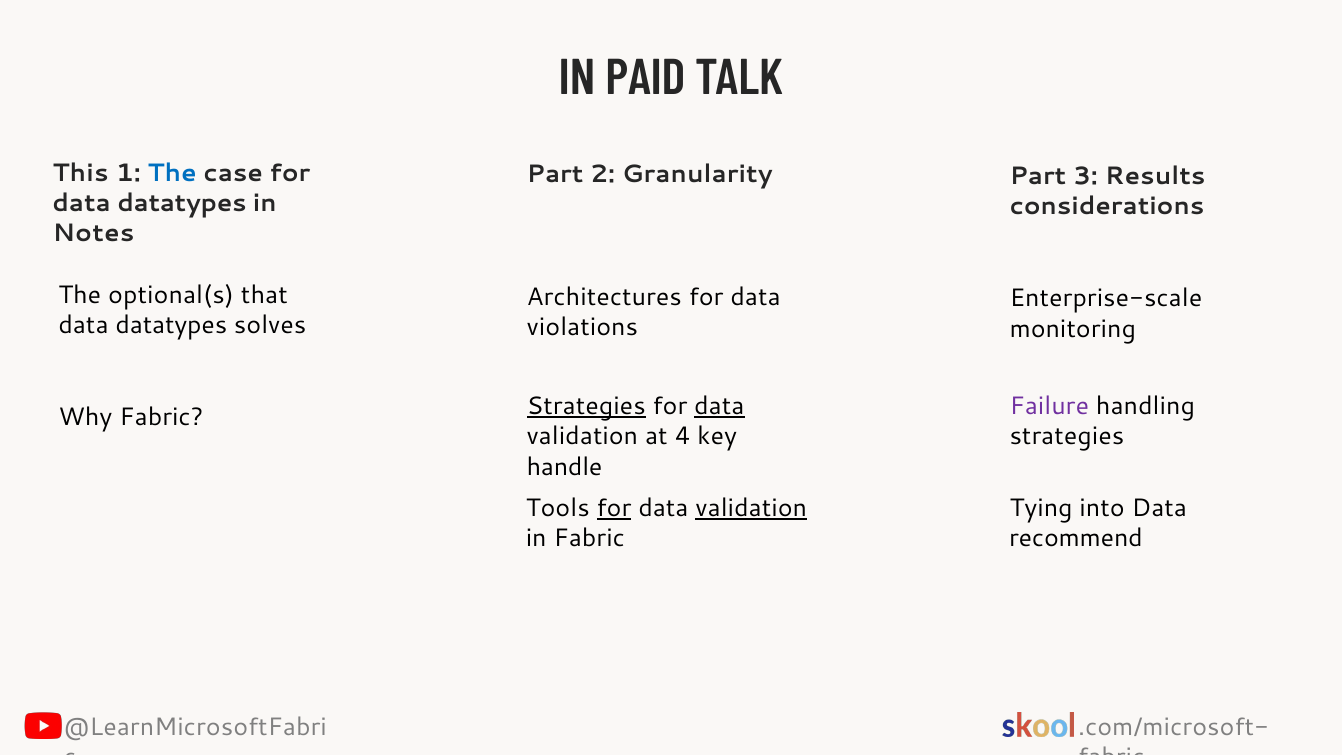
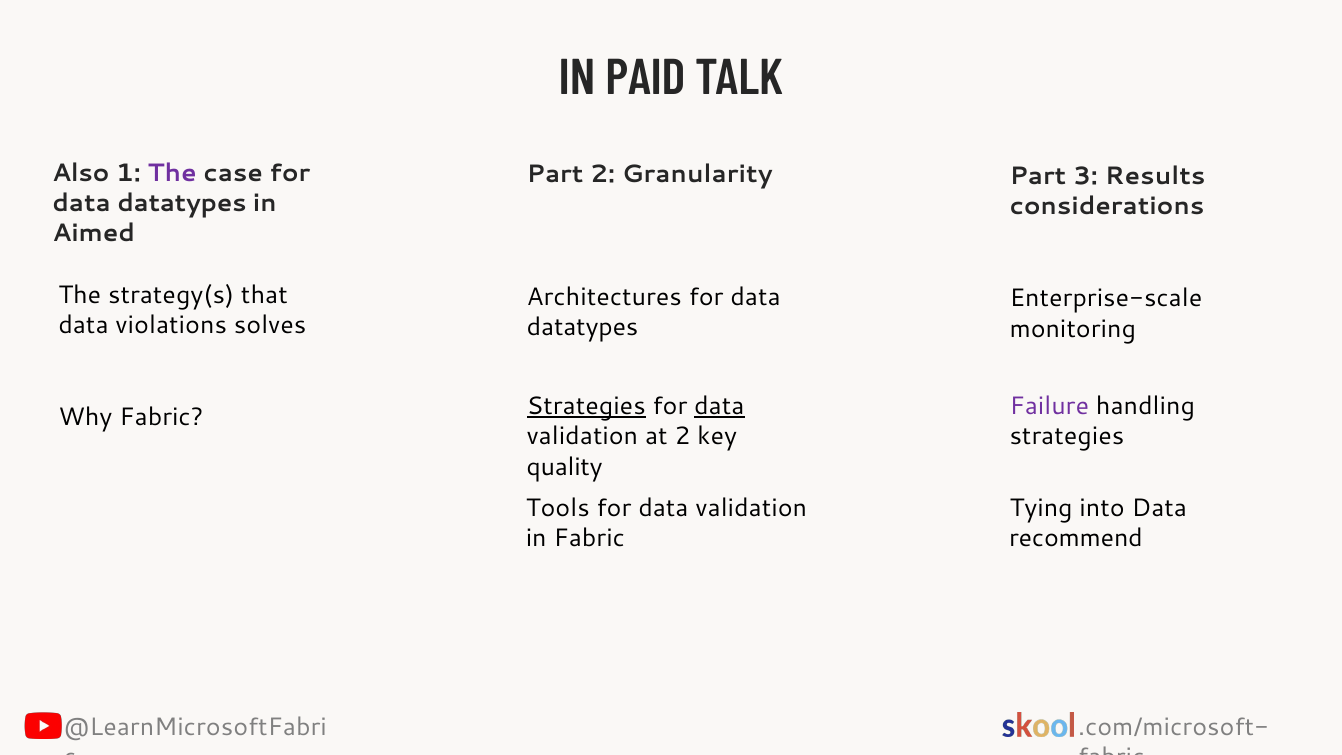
This: This -> Also (81, 173)
The colour: blue -> purple (172, 173)
Notes: Notes -> Aimed (94, 233)
optional(s: optional(s -> strategy(s (171, 295)
datatypes: datatypes -> violations (171, 325)
violations: violations -> datatypes (583, 327)
at 4: 4 -> 2 (683, 436)
handle: handle -> quality (565, 467)
for underline: present -> none (614, 508)
validation underline: present -> none (751, 508)
